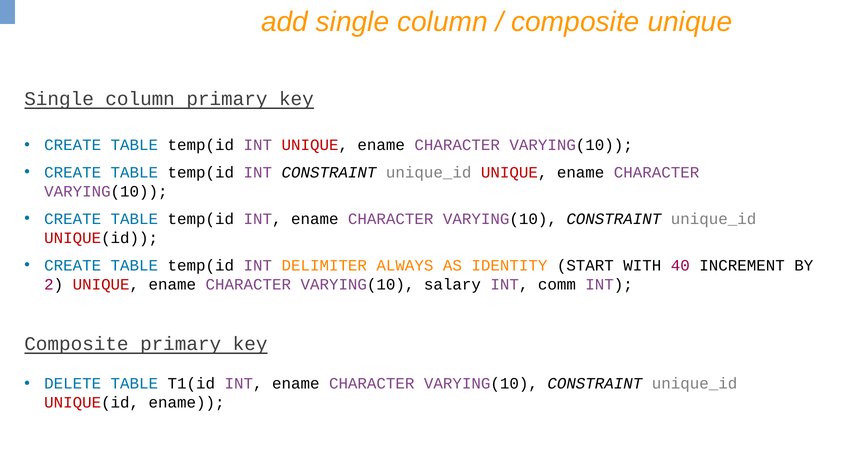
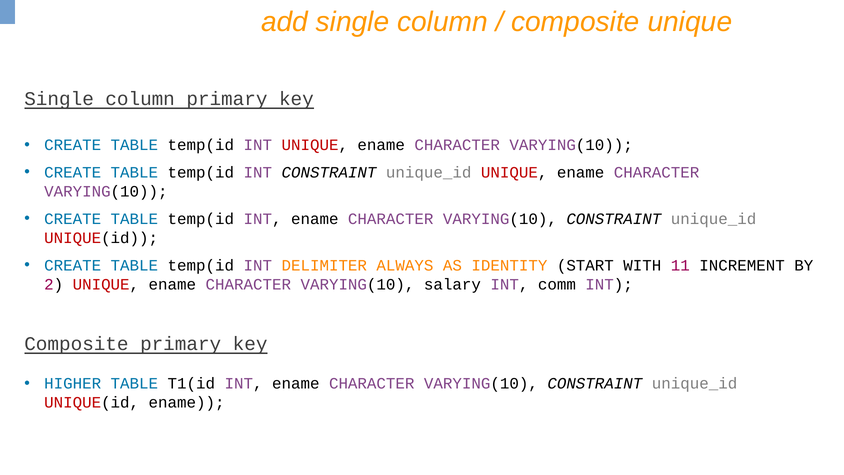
40: 40 -> 11 (680, 265)
DELETE: DELETE -> HIGHER (73, 383)
